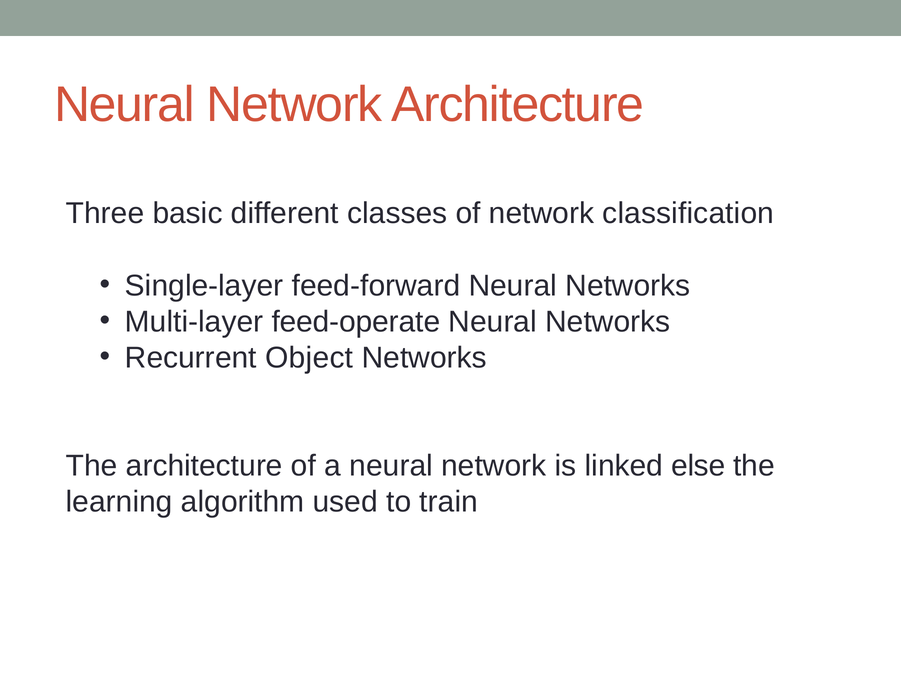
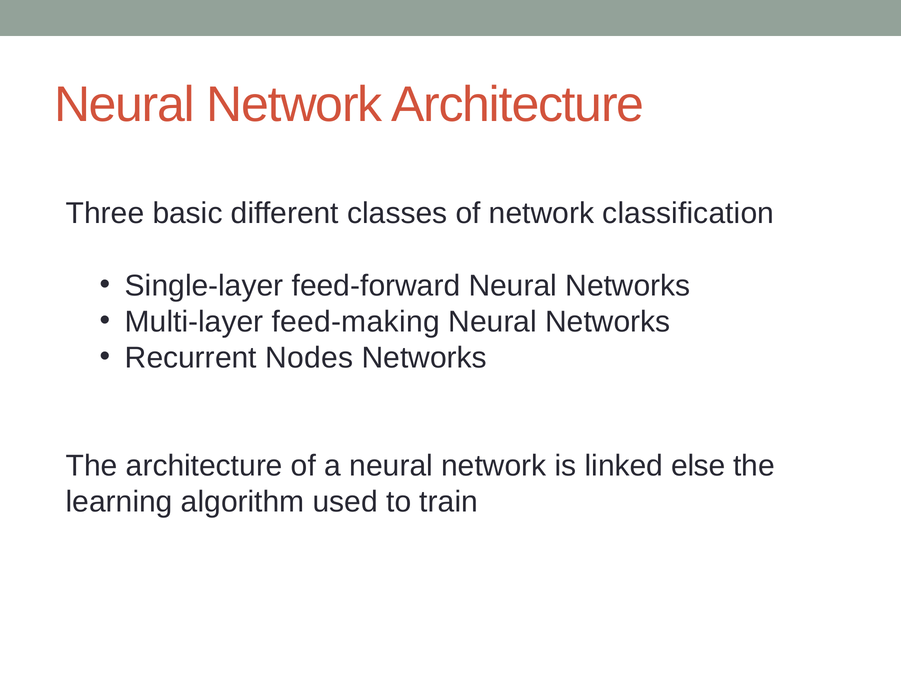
feed-operate: feed-operate -> feed-making (356, 322)
Object: Object -> Nodes (309, 358)
